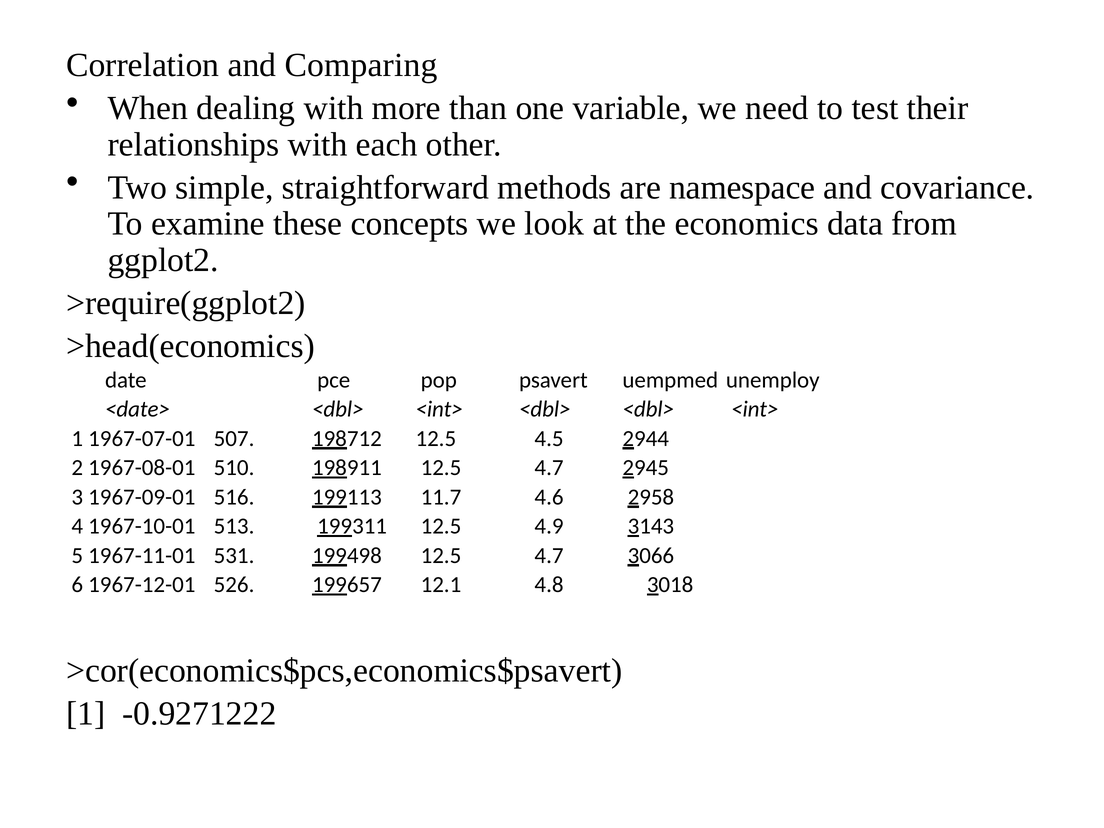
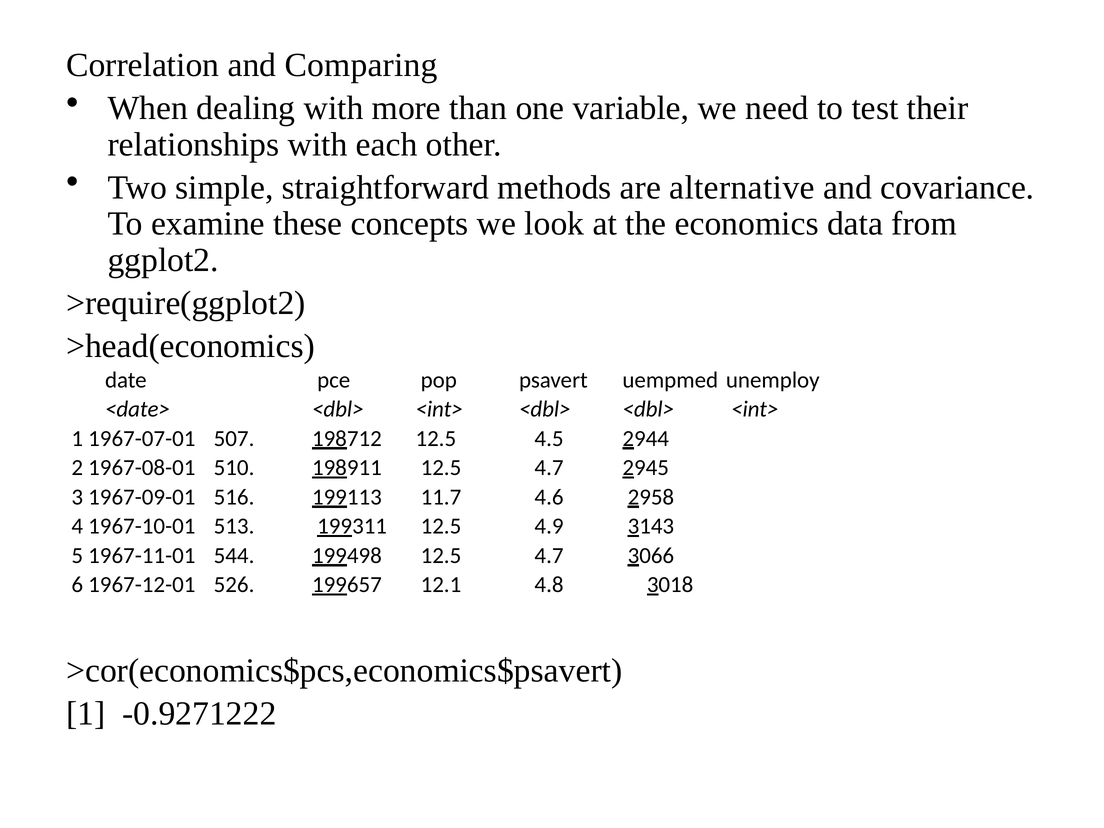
namespace: namespace -> alternative (742, 187)
531: 531 -> 544 (234, 555)
